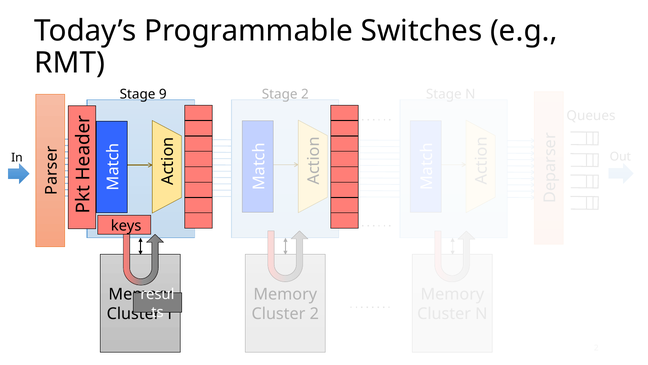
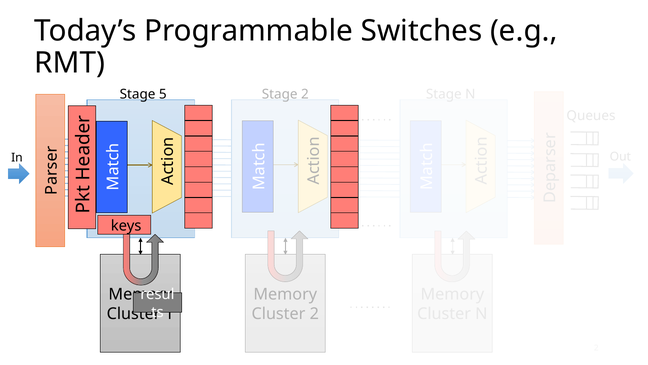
9: 9 -> 5 (163, 94)
